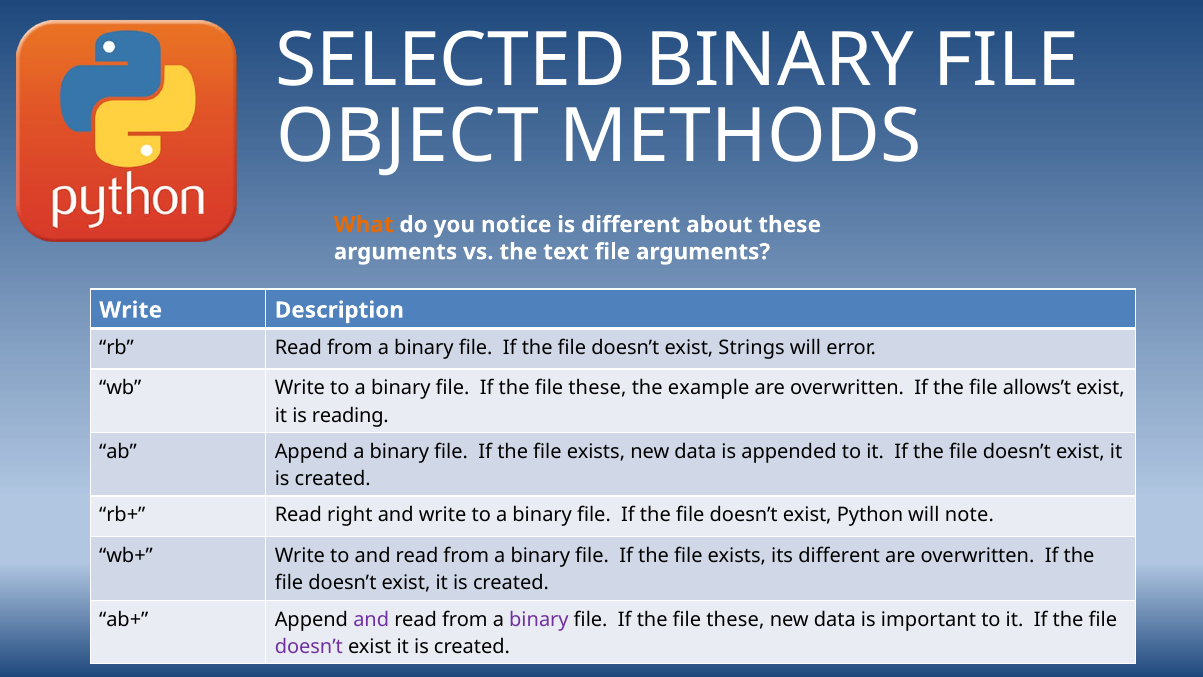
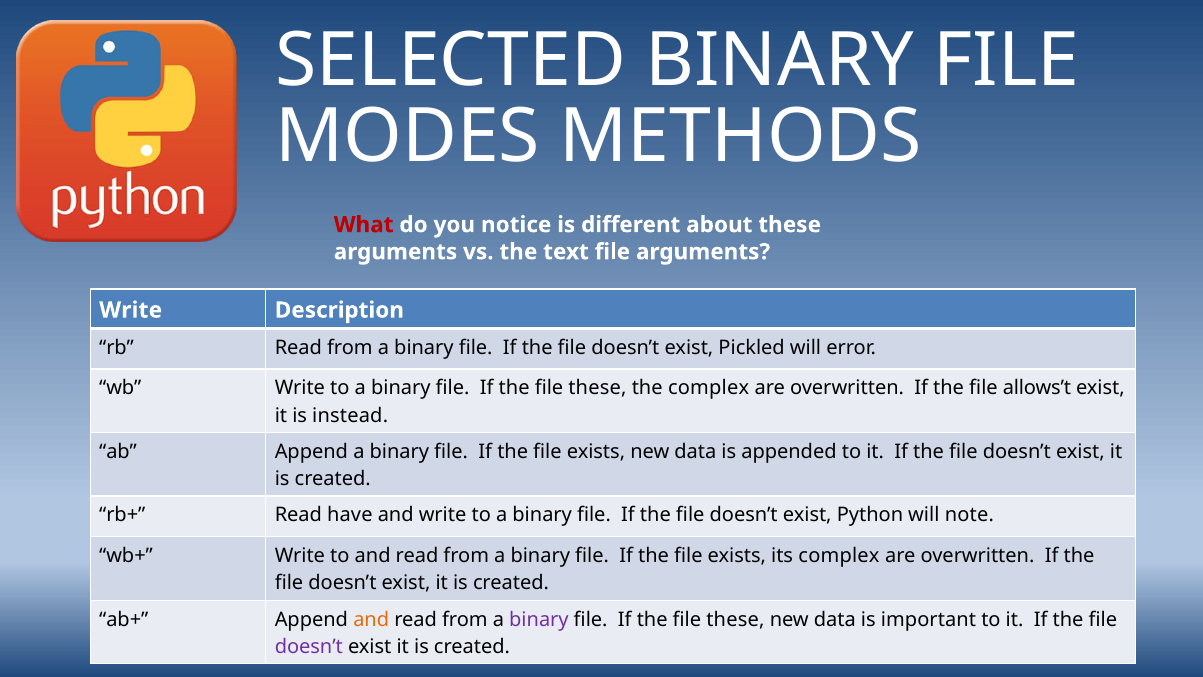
OBJECT: OBJECT -> MODES (408, 137)
What colour: orange -> red (364, 225)
Strings: Strings -> Pickled (752, 348)
the example: example -> complex (709, 388)
reading: reading -> instead (350, 415)
right: right -> have (350, 515)
its different: different -> complex (839, 556)
and colour: purple -> orange (371, 619)
